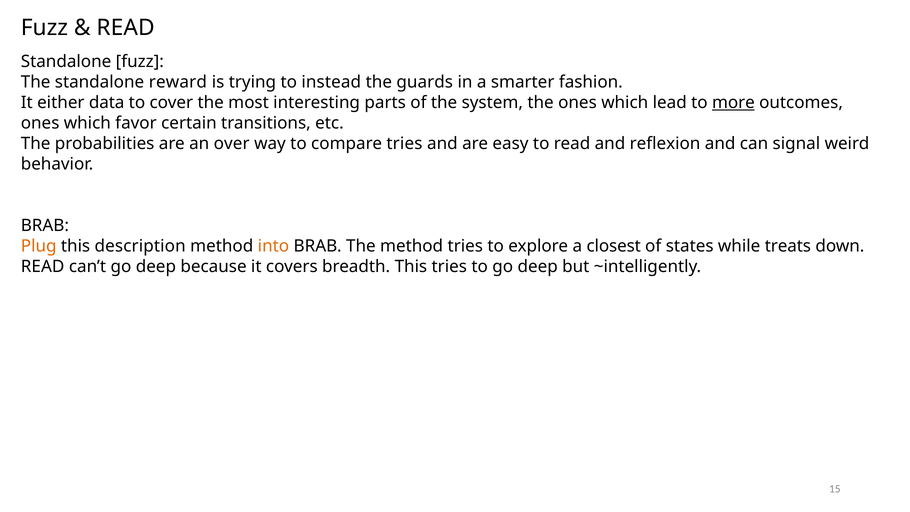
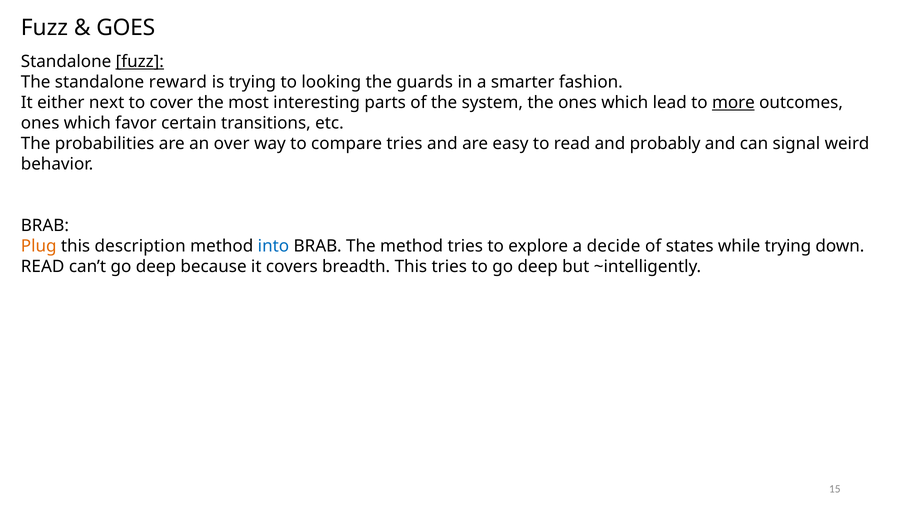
READ: READ -> GOES (126, 28)
fuzz underline: none -> present (140, 62)
instead: instead -> looking (331, 82)
data: data -> next (107, 103)
reflexion: reflexion -> probably (665, 144)
into colour: orange -> blue (273, 246)
closest: closest -> decide (614, 246)
while treats: treats -> trying (788, 246)
